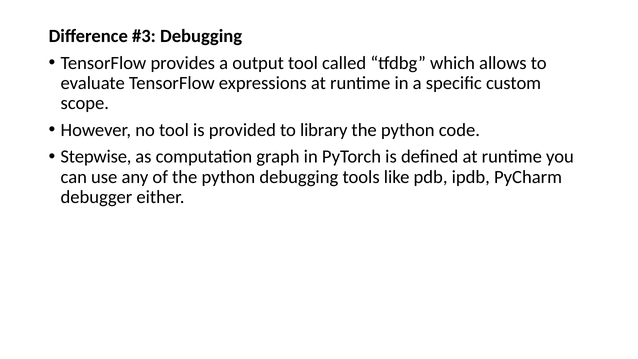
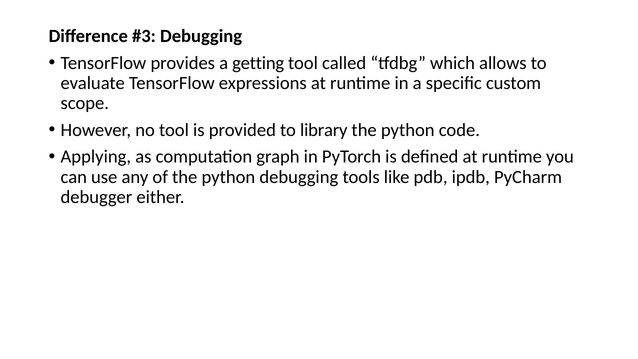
output: output -> getting (258, 63)
Stepwise: Stepwise -> Applying (96, 157)
